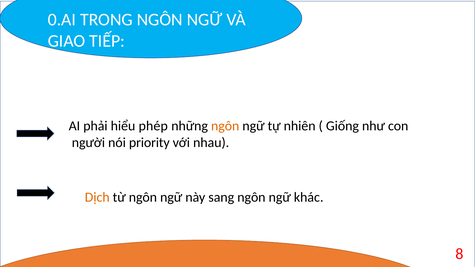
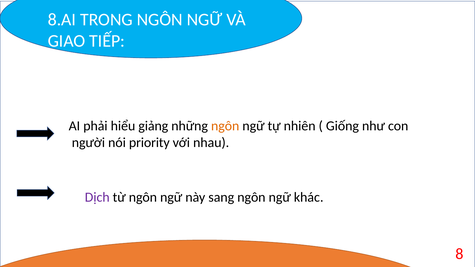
0.AI: 0.AI -> 8.AI (62, 20)
phép: phép -> giảng (153, 126)
Dịch colour: orange -> purple (97, 197)
